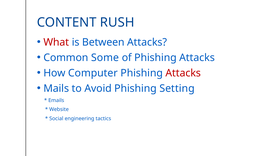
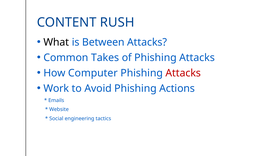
What colour: red -> black (56, 42)
Some: Some -> Takes (105, 58)
Mails: Mails -> Work (56, 88)
Setting: Setting -> Actions (177, 88)
